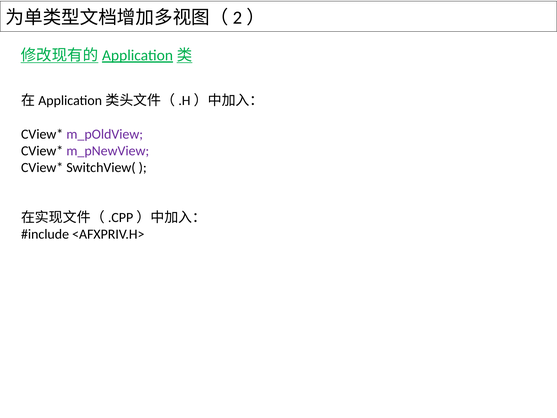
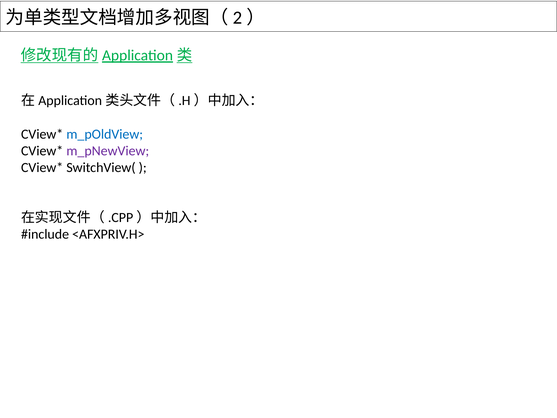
m_pOldView colour: purple -> blue (105, 134)
